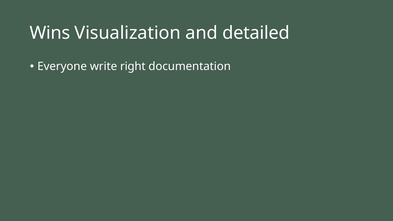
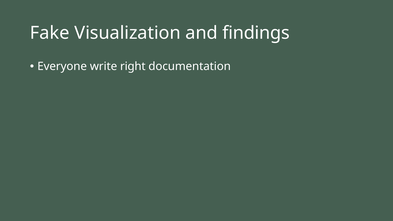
Wins: Wins -> Fake (50, 33)
detailed: detailed -> findings (256, 33)
